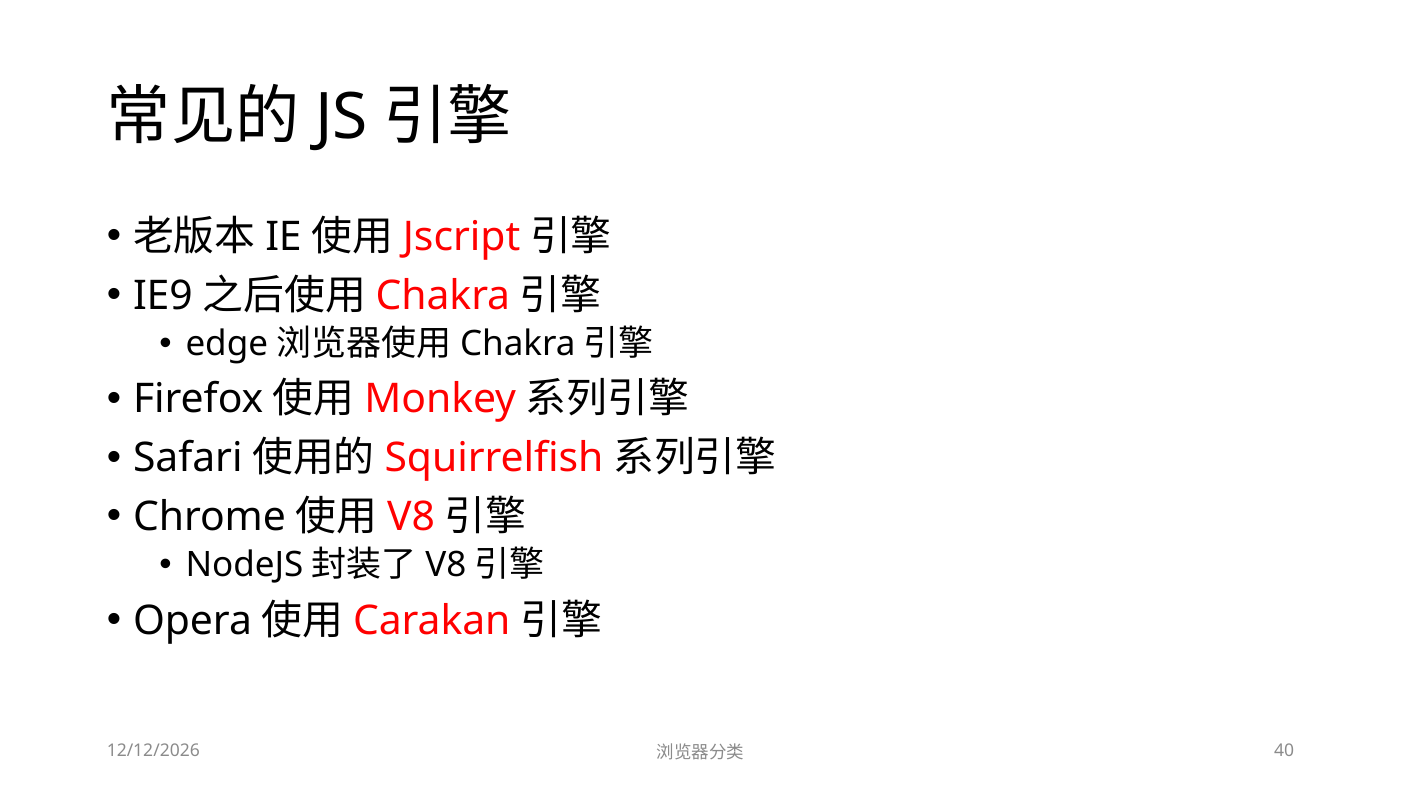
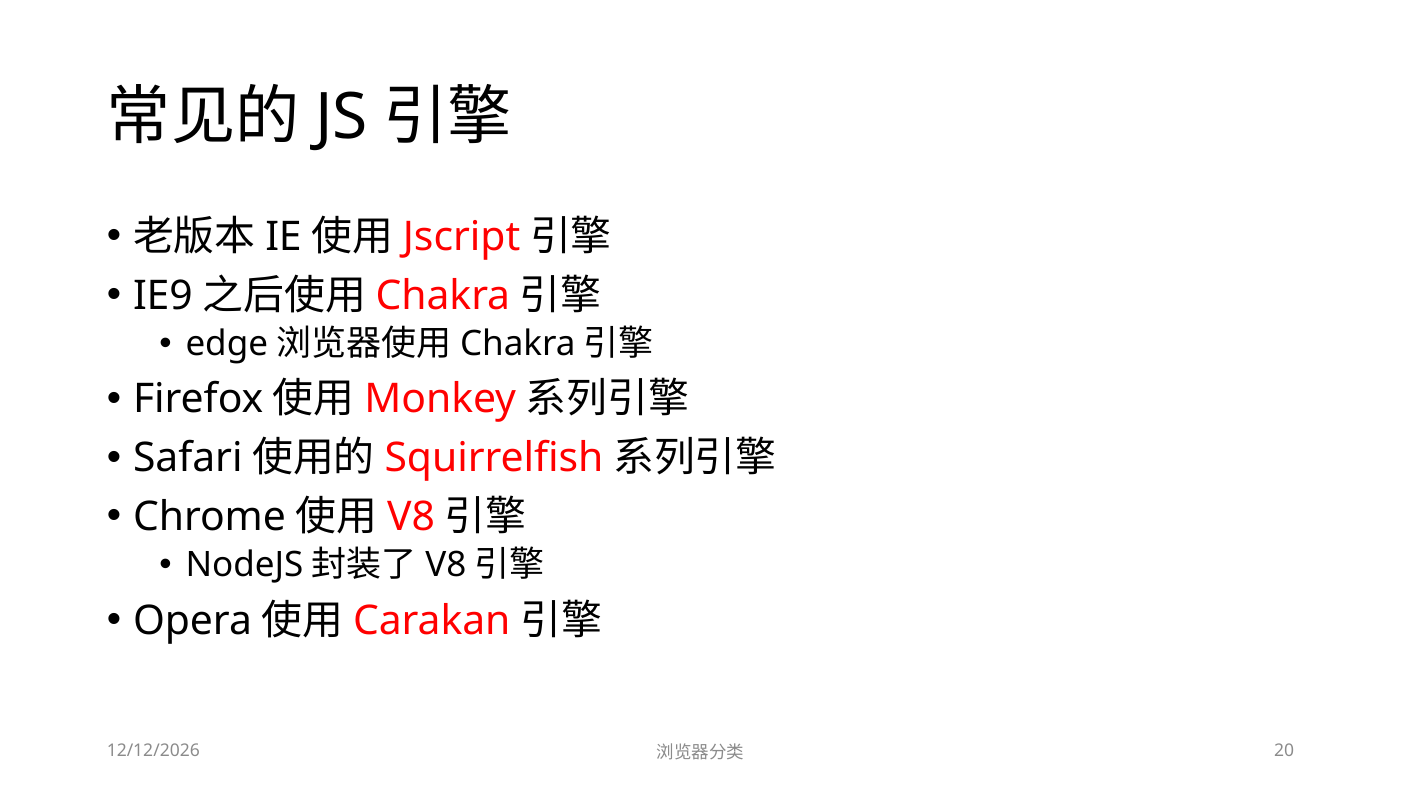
40: 40 -> 20 (1284, 751)
